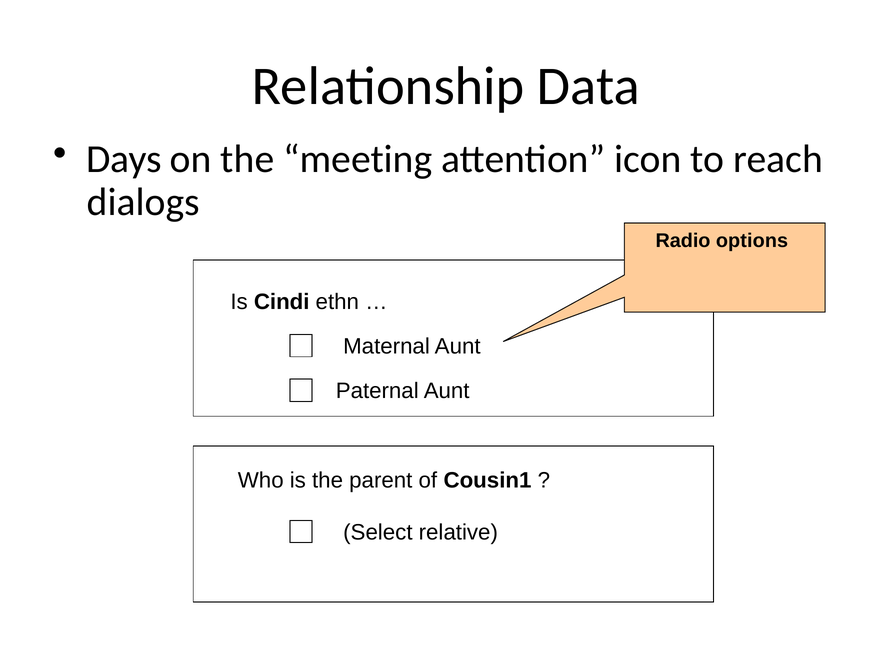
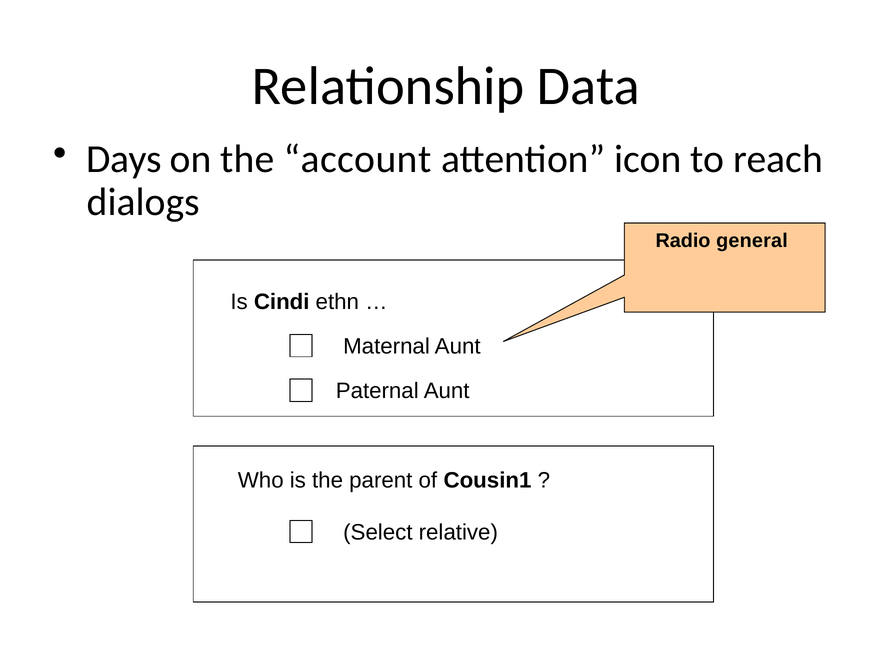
meeting: meeting -> account (358, 159)
options: options -> general (752, 241)
